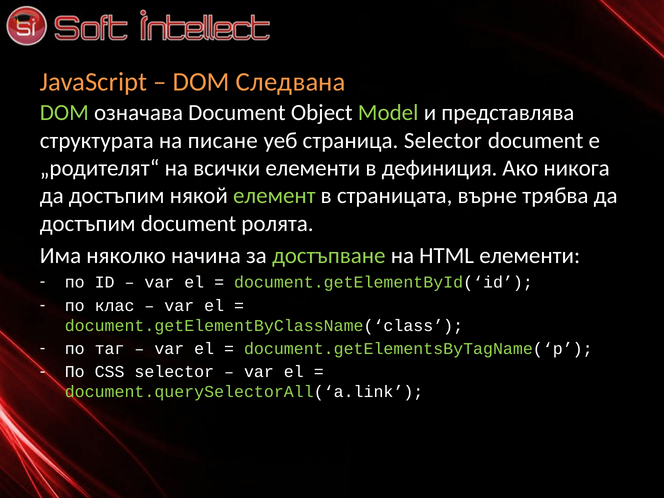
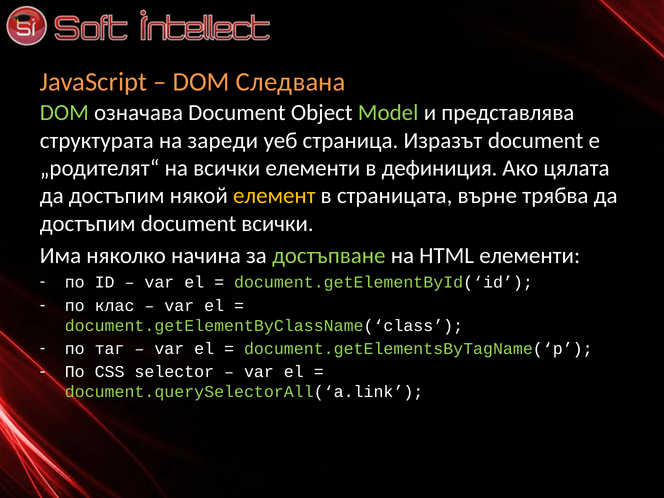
писане: писане -> зареди (223, 140)
страница Selector: Selector -> Изразът (443, 140)
никога: никога -> цялата (577, 168)
елемент colour: light green -> yellow (274, 196)
document ролята: ролята -> всички (277, 223)
